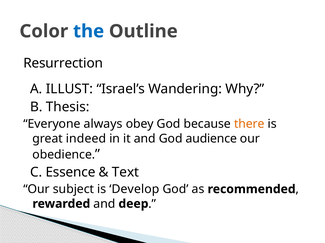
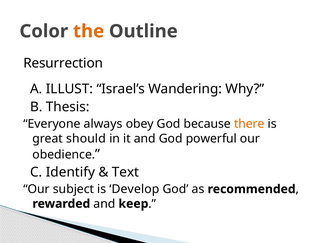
the colour: blue -> orange (89, 31)
indeed: indeed -> should (86, 139)
audience: audience -> powerful (211, 139)
Essence: Essence -> Identify (70, 173)
deep: deep -> keep (133, 204)
